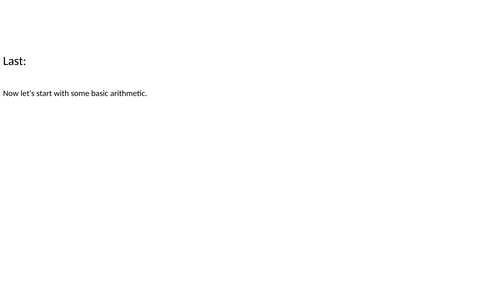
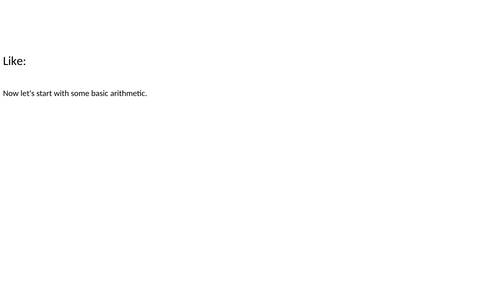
Last: Last -> Like (15, 61)
